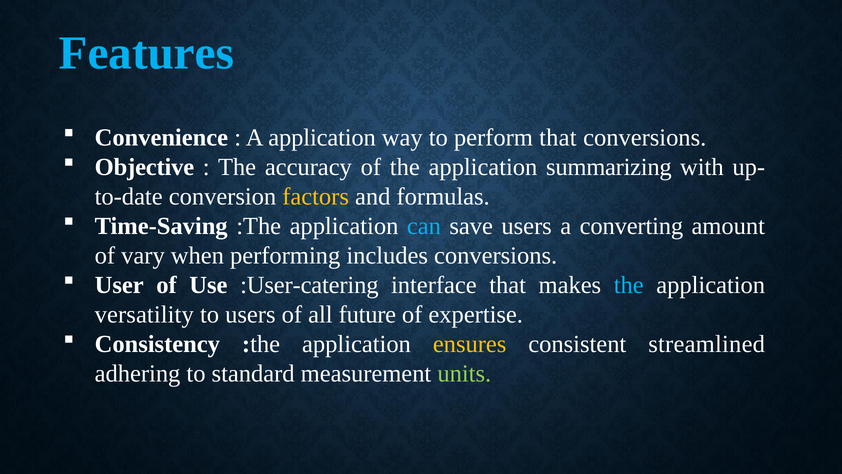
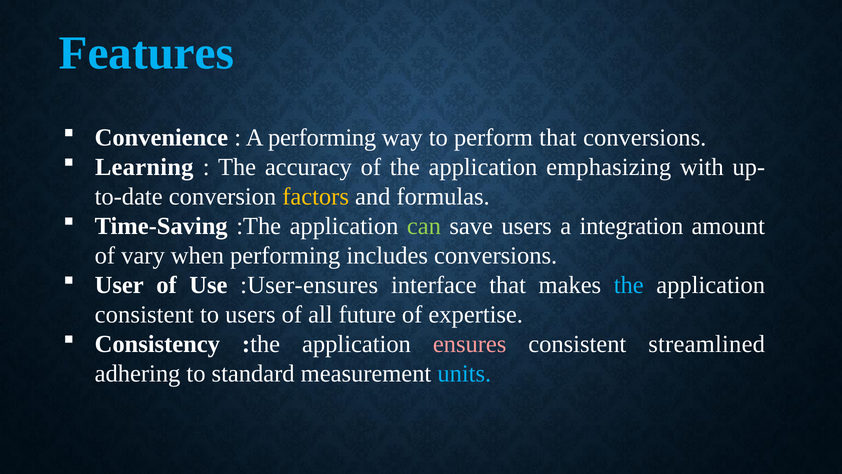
A application: application -> performing (322, 137)
Objective: Objective -> Learning (144, 167)
summarizing: summarizing -> emphasizing (609, 167)
can colour: light blue -> light green (424, 226)
converting: converting -> integration (631, 226)
:User-catering: :User-catering -> :User-ensures (309, 285)
versatility: versatility -> consistent (144, 314)
ensures colour: yellow -> pink (470, 344)
units colour: light green -> light blue (464, 373)
